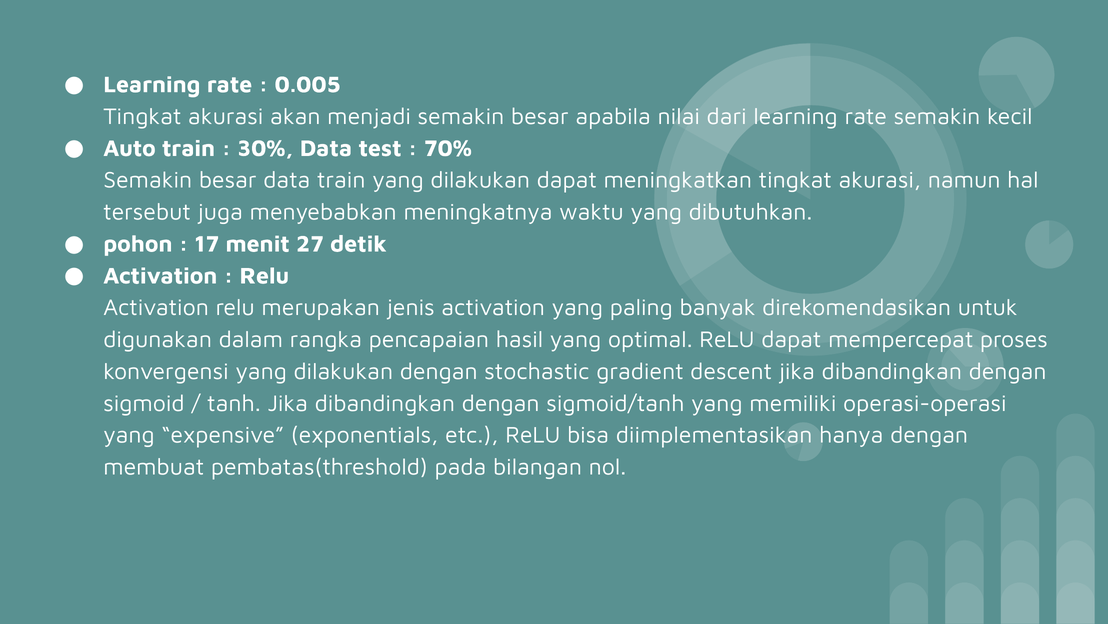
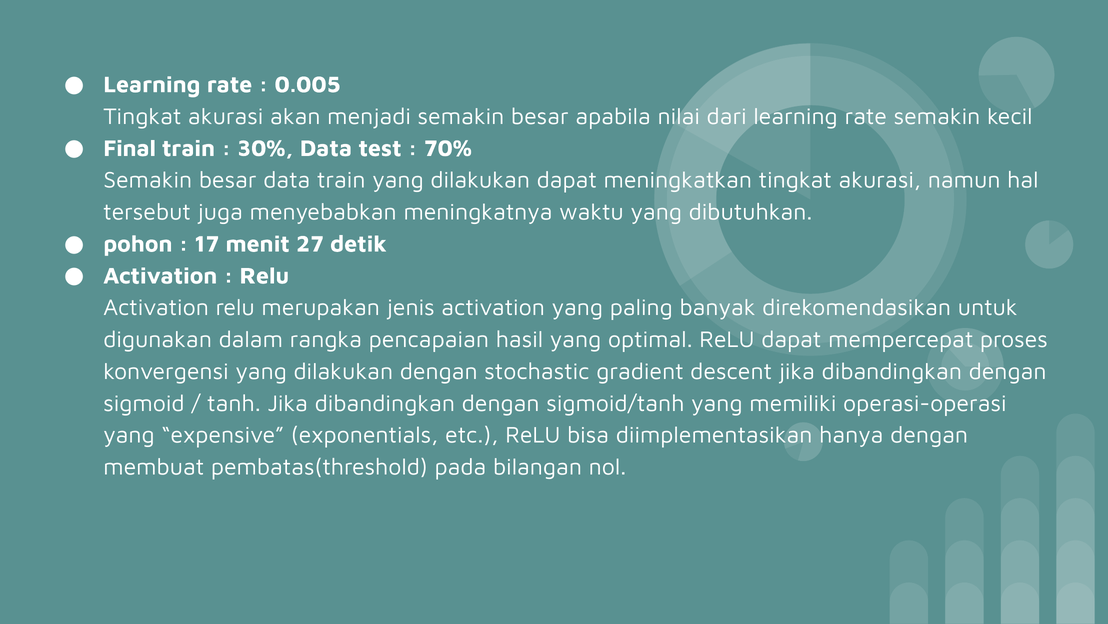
Auto: Auto -> Final (130, 148)
